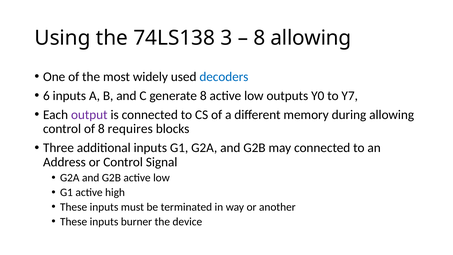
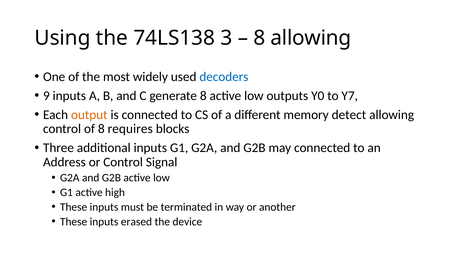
6: 6 -> 9 (46, 96)
output colour: purple -> orange (89, 115)
during: during -> detect (349, 115)
burner: burner -> erased (136, 221)
